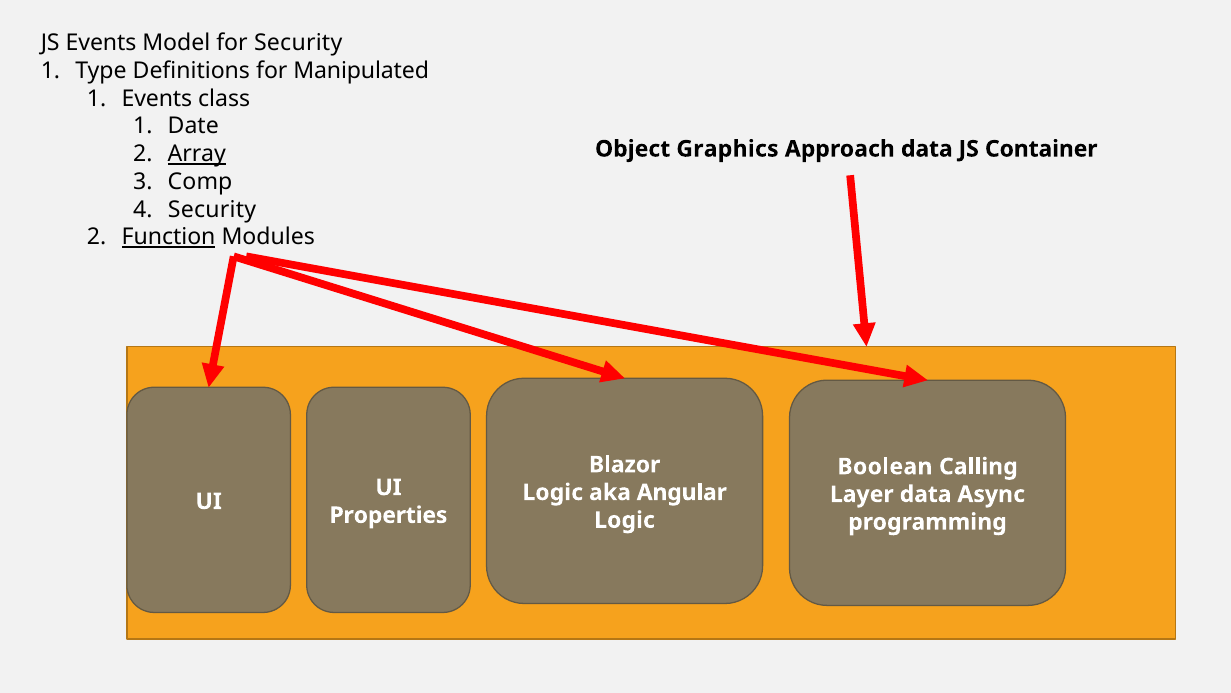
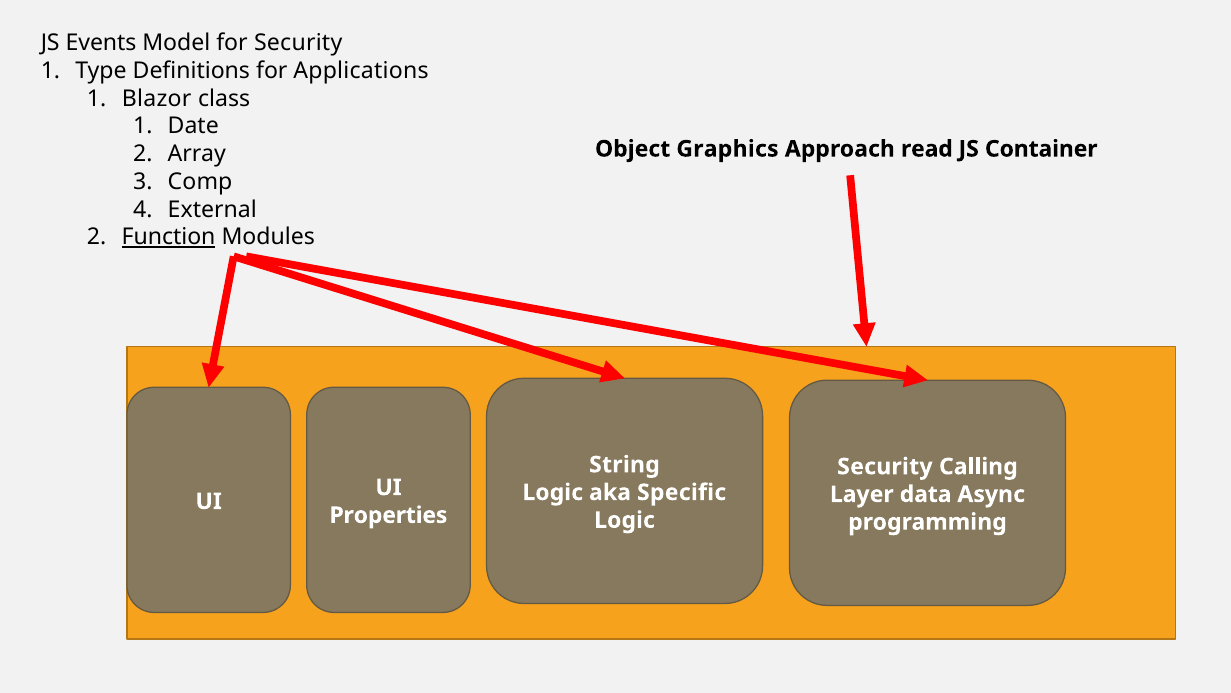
Manipulated: Manipulated -> Applications (361, 71)
Events: Events -> Blazor (157, 98)
Approach data: data -> read (927, 149)
Array underline: present -> none (197, 154)
Security: Security -> External (212, 209)
Blazor: Blazor -> String (624, 464)
Boolean: Boolean -> Security (885, 466)
Angular: Angular -> Specific (682, 492)
